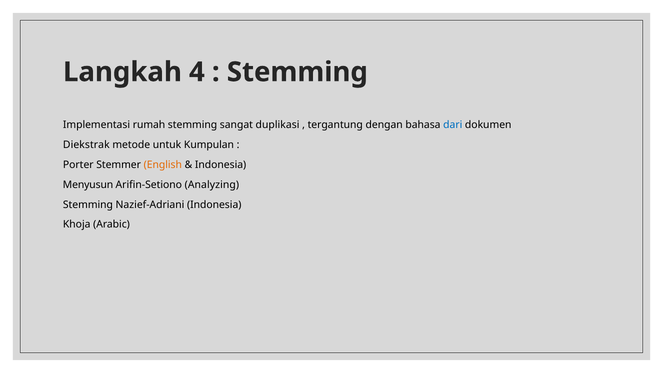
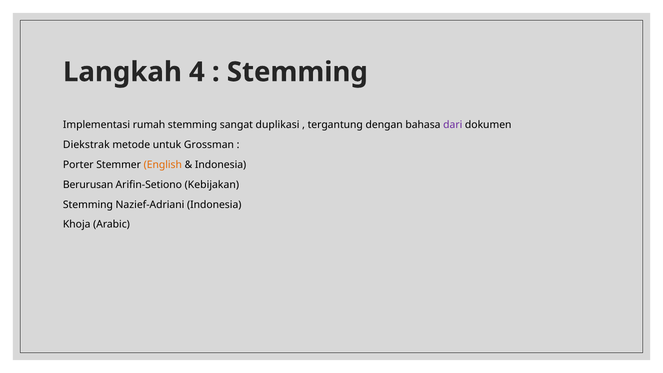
dari colour: blue -> purple (453, 125)
Kumpulan: Kumpulan -> Grossman (209, 145)
Menyusun: Menyusun -> Berurusan (88, 185)
Analyzing: Analyzing -> Kebijakan (212, 185)
